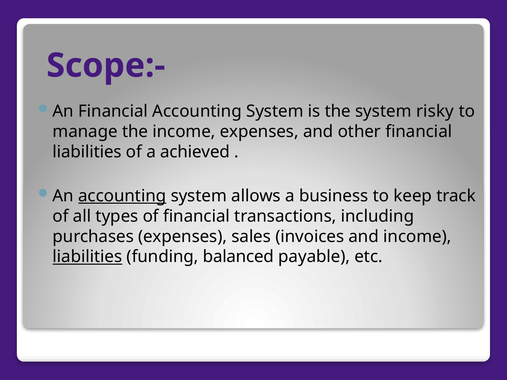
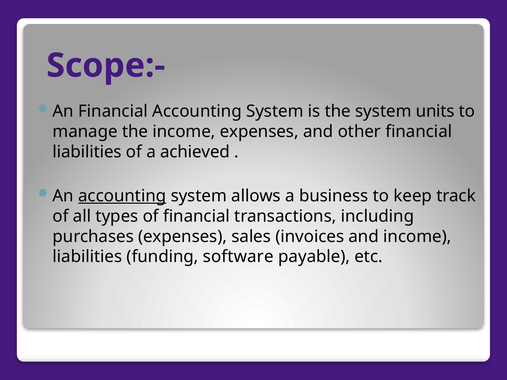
risky: risky -> units (435, 111)
liabilities underline: present -> none (87, 257)
balanced: balanced -> software (238, 257)
